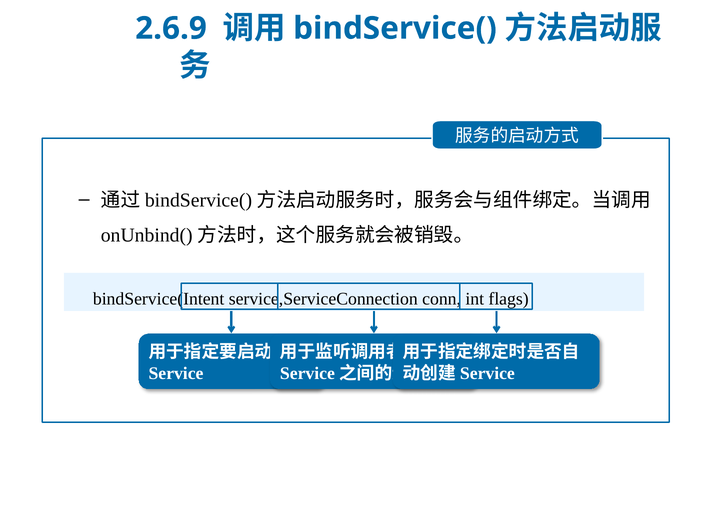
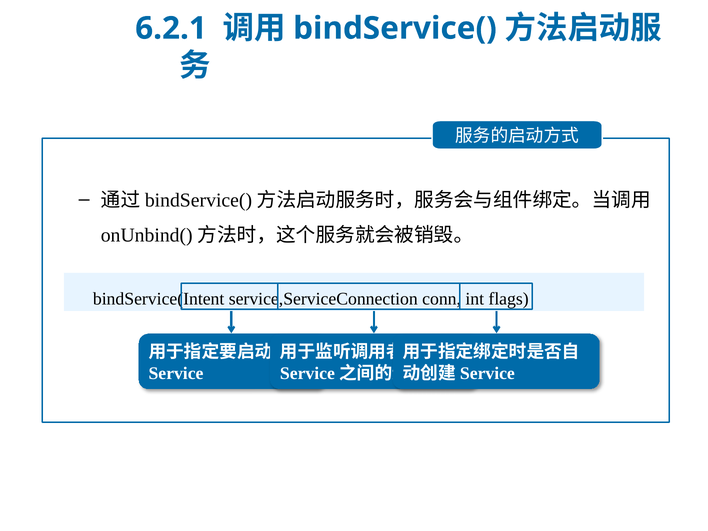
2.6.9: 2.6.9 -> 6.2.1 (171, 28)
